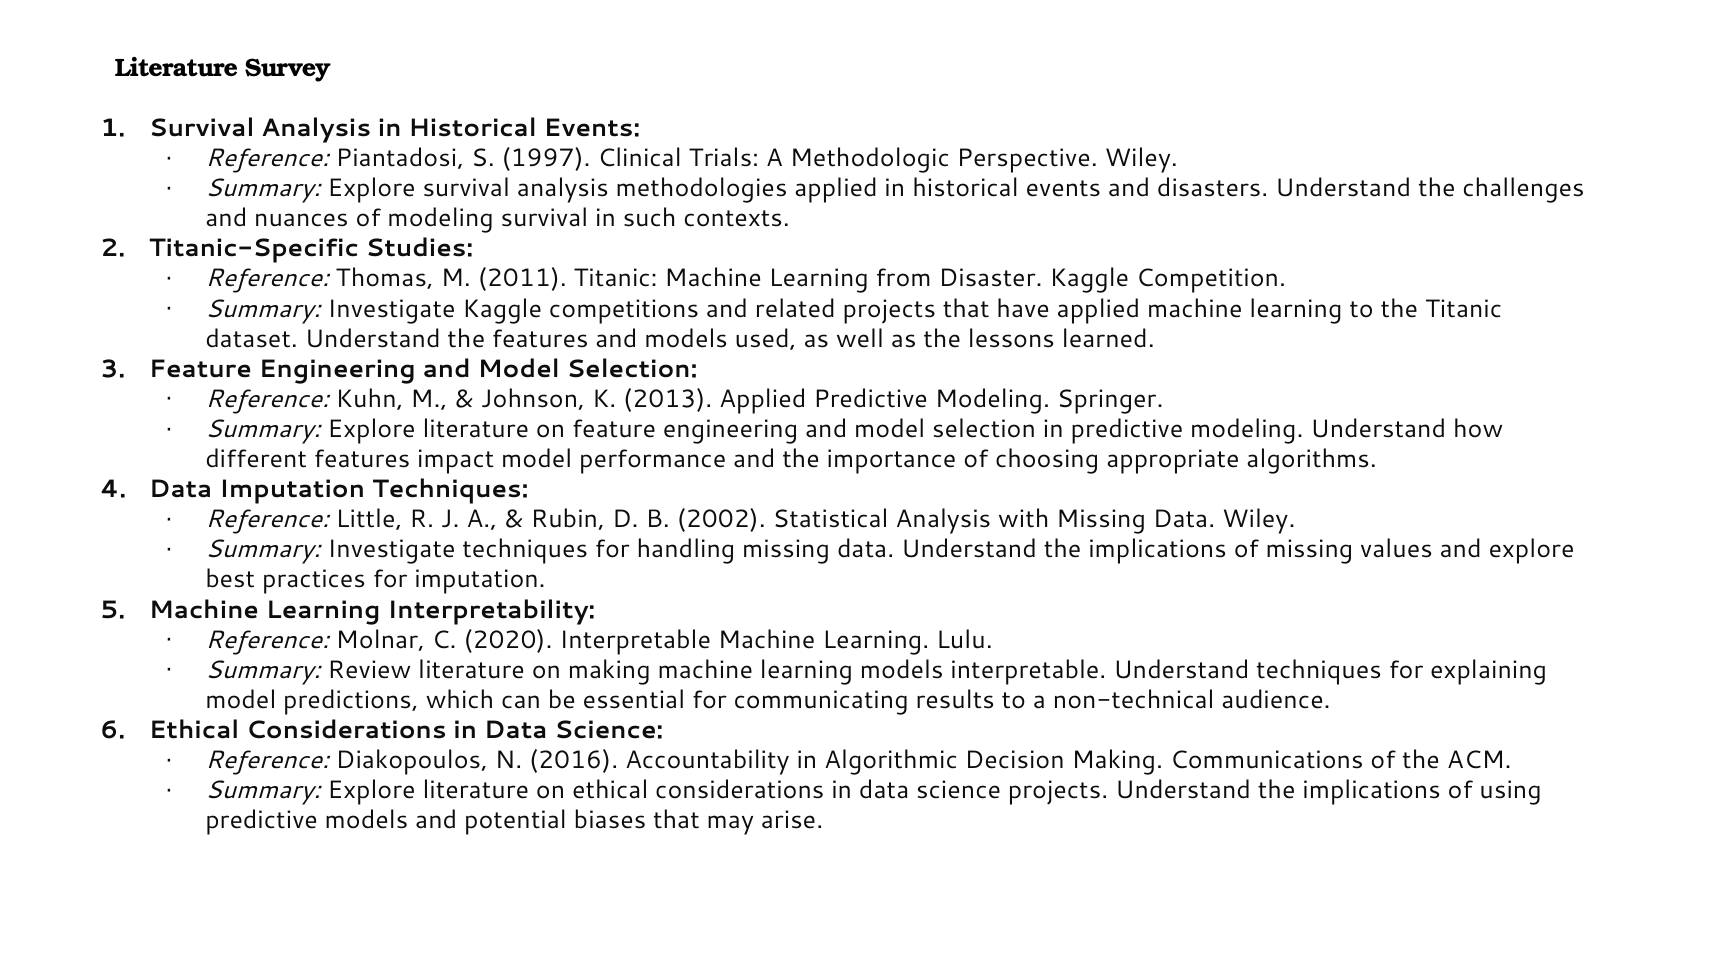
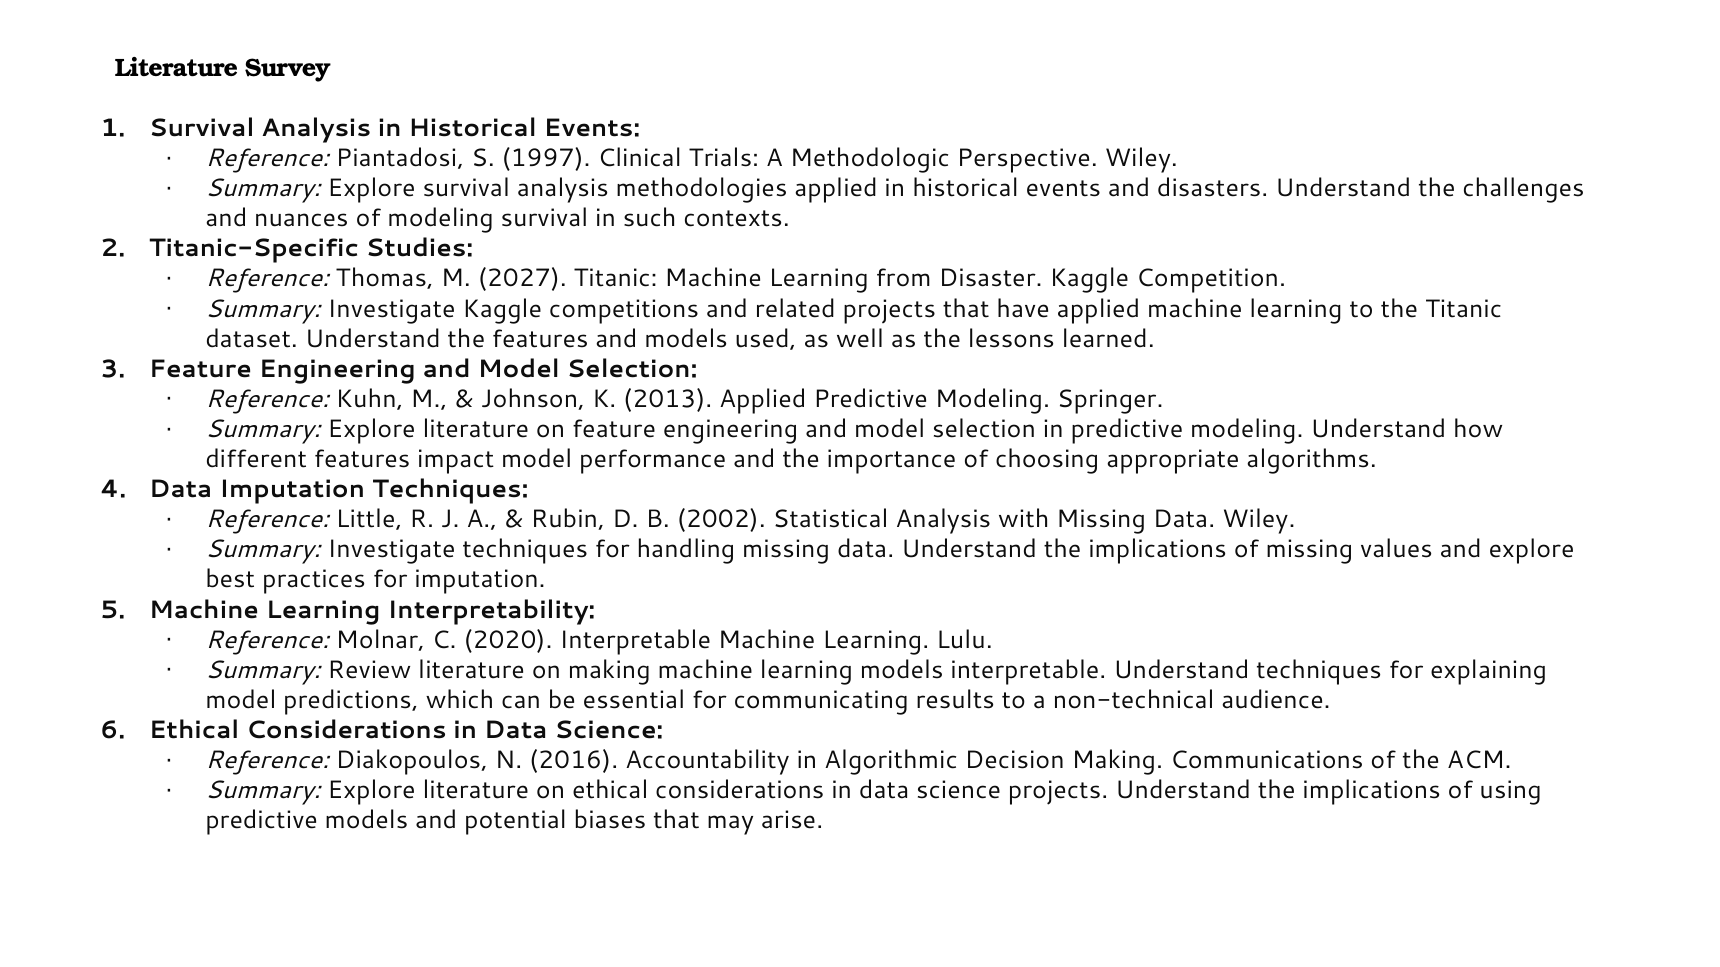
2011: 2011 -> 2027 (522, 279)
